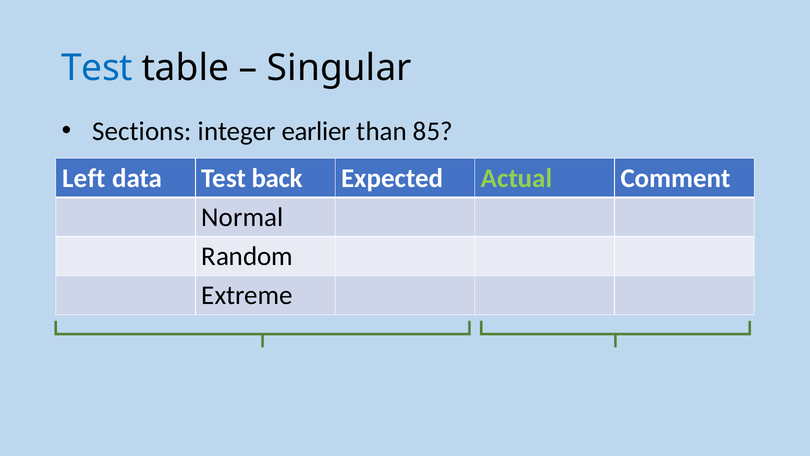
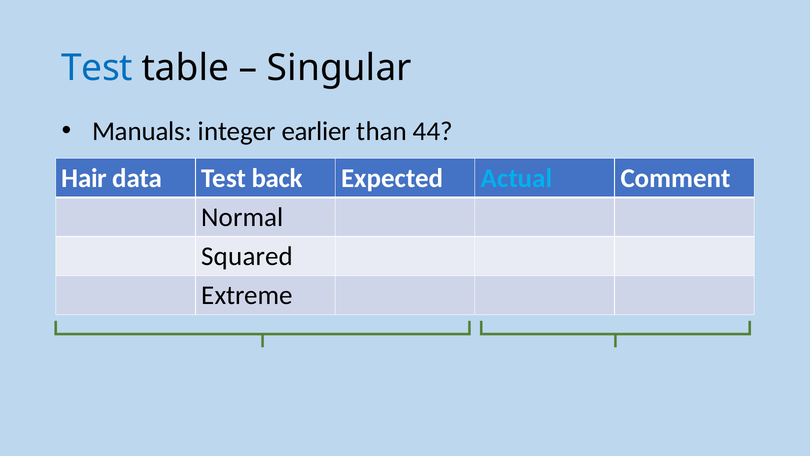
Sections: Sections -> Manuals (142, 131)
85: 85 -> 44 (433, 131)
Left: Left -> Hair (84, 178)
Actual colour: light green -> light blue (517, 178)
Random: Random -> Squared (247, 256)
